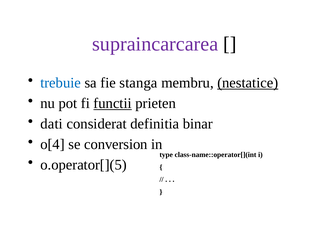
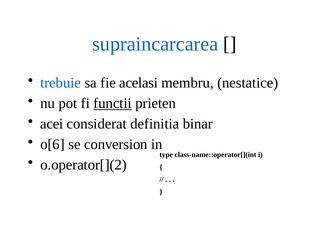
supraincarcarea colour: purple -> blue (155, 44)
stanga: stanga -> acelasi (139, 83)
nestatice underline: present -> none (248, 83)
dati: dati -> acei (52, 124)
o[4: o[4 -> o[6 (52, 144)
o.operator[](5: o.operator[](5 -> o.operator[](2 (84, 165)
